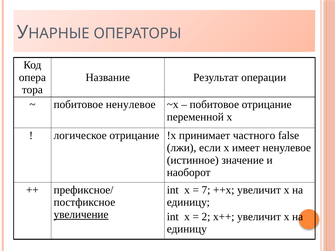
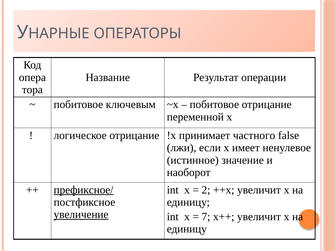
побитовое ненулевое: ненулевое -> ключевым (131, 105)
префиксное/ underline: none -> present (84, 190)
7: 7 -> 2 (206, 190)
2: 2 -> 7 (206, 217)
